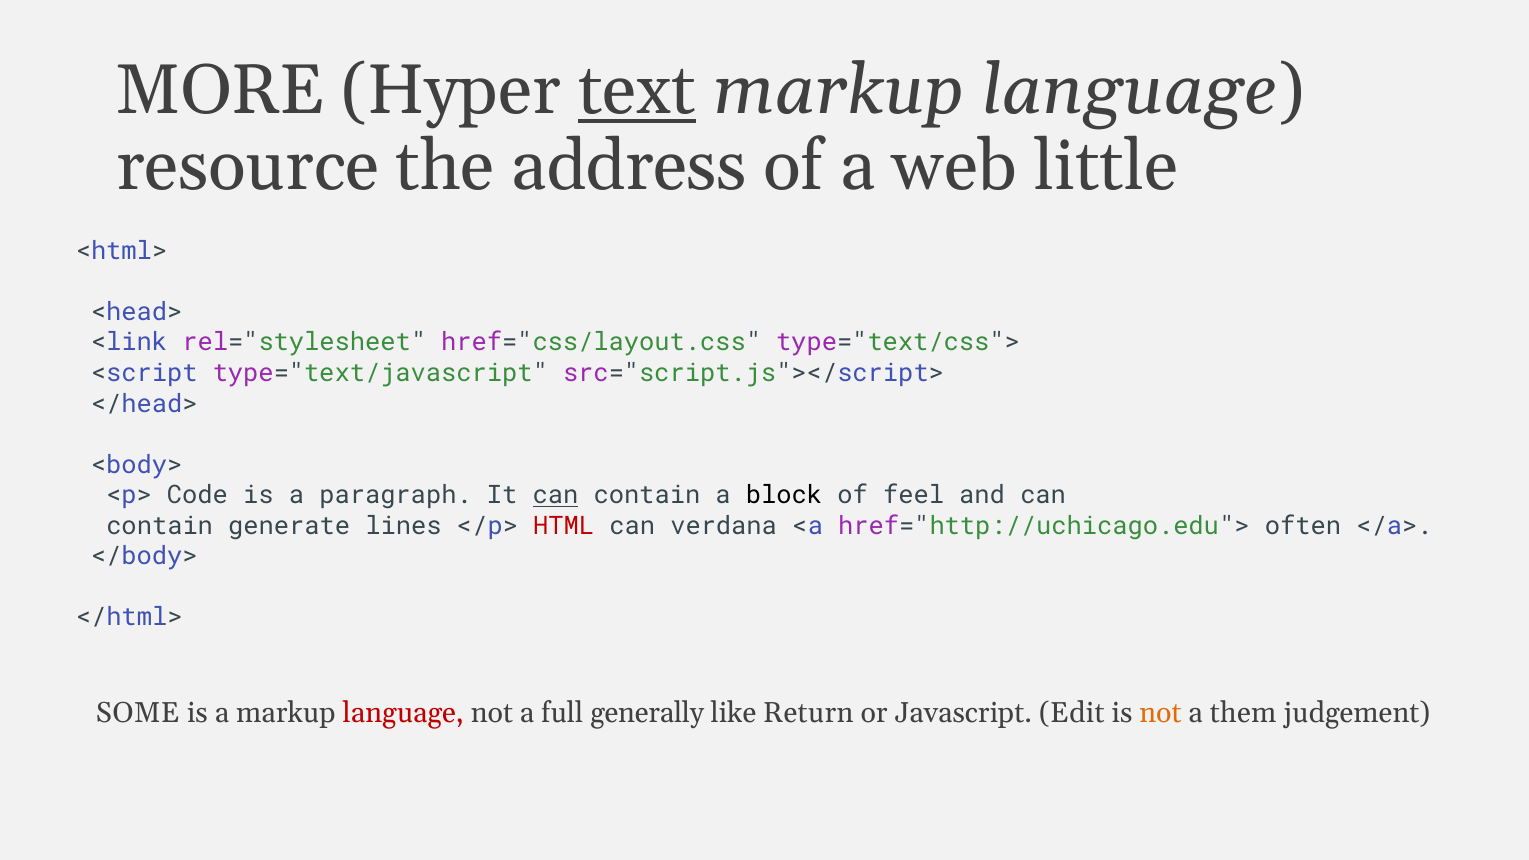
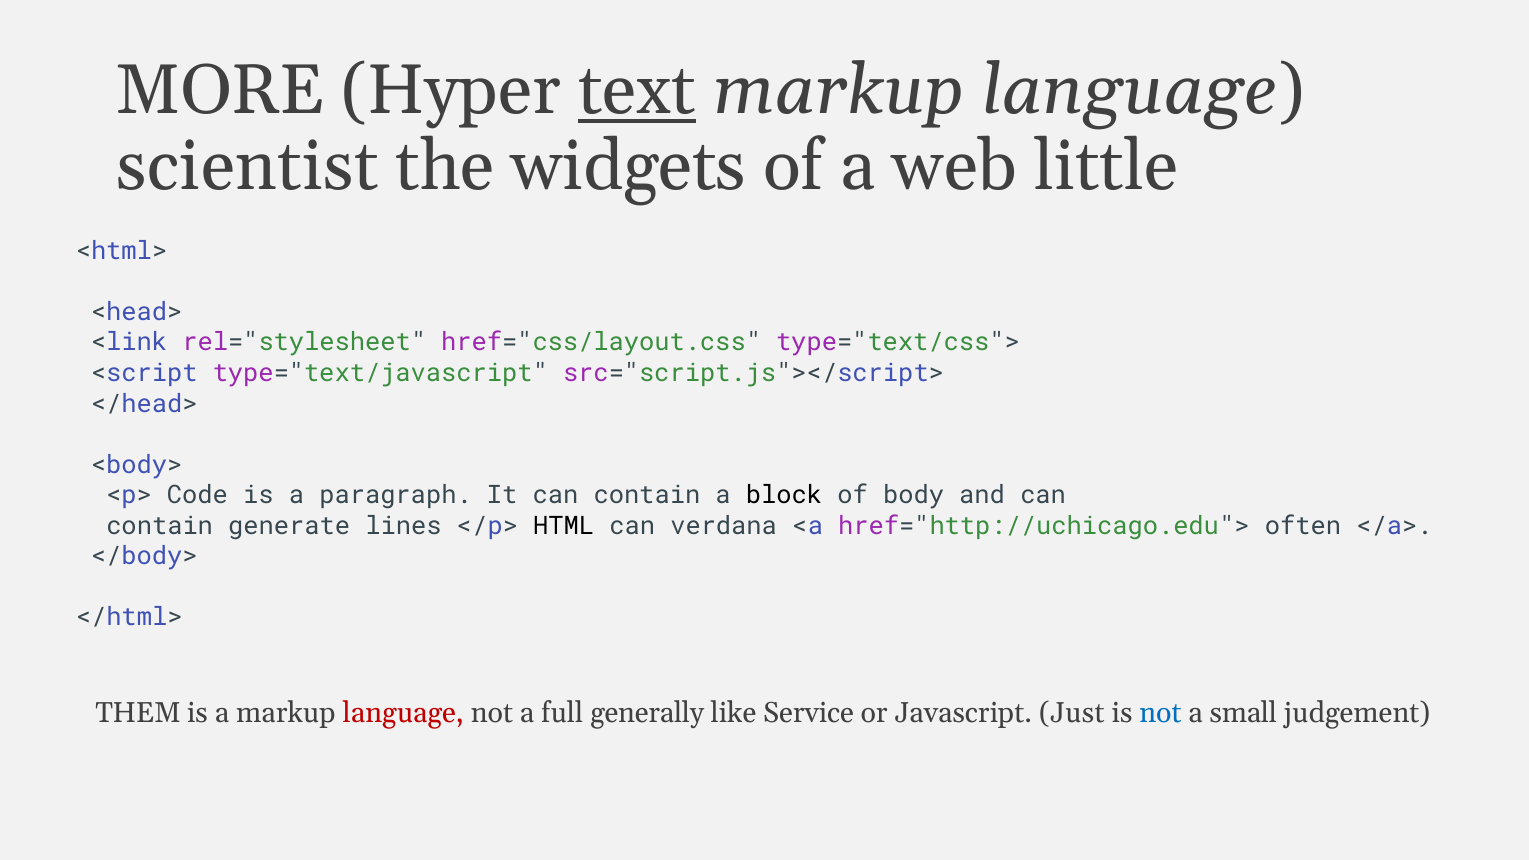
resource: resource -> scientist (247, 166)
address: address -> widgets (629, 166)
can underline: present -> none (556, 495)
feel: feel -> body (914, 495)
HTML colour: red -> black (564, 526)
SOME: SOME -> THEM (138, 713)
Return: Return -> Service (809, 713)
Edit: Edit -> Just (1072, 713)
not colour: orange -> blue (1160, 713)
them: them -> small (1243, 713)
